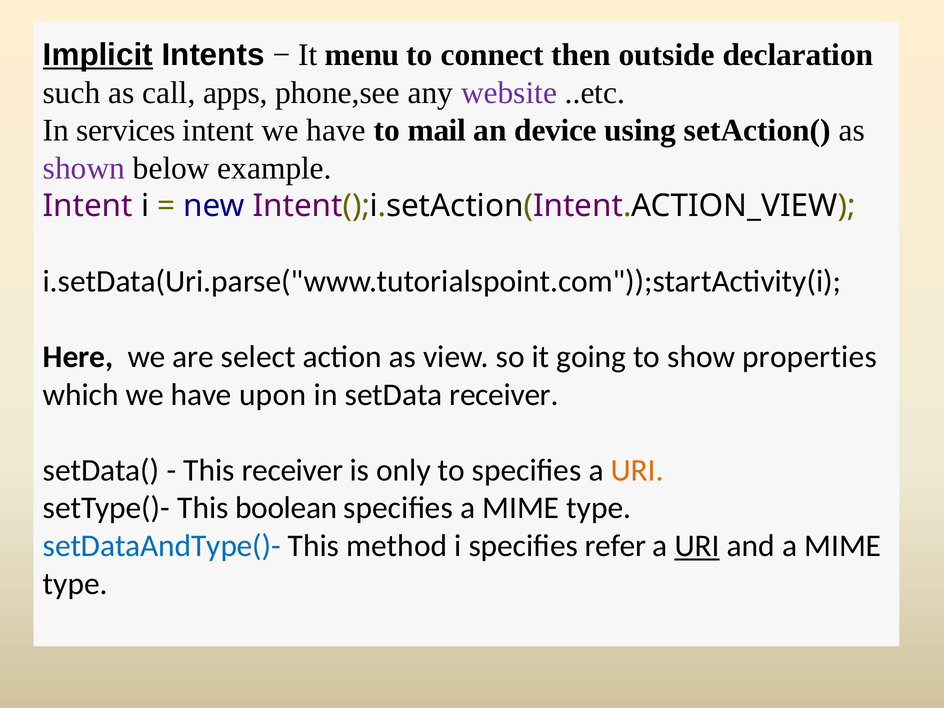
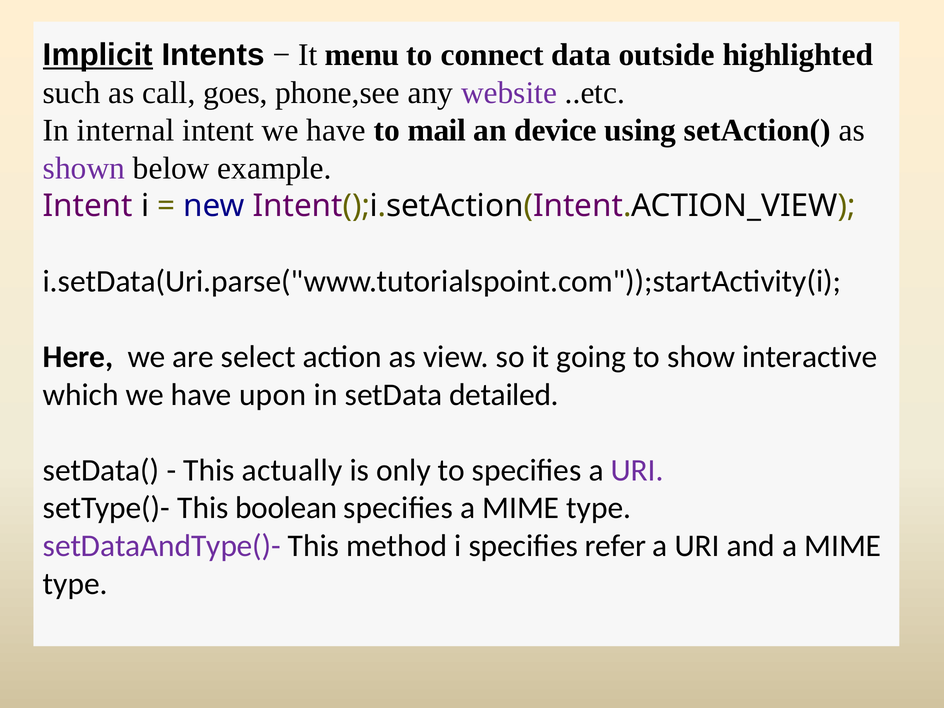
then: then -> data (581, 55)
declaration: declaration -> highlighted (798, 55)
apps: apps -> goes (235, 93)
services: services -> internal (126, 131)
properties: properties -> interactive (810, 357)
setData receiver: receiver -> detailed (504, 395)
This receiver: receiver -> actually (292, 470)
URI colour: orange -> purple (637, 470)
setDataAndType()- colour: blue -> purple (162, 546)
URI underline: present -> none (697, 546)
